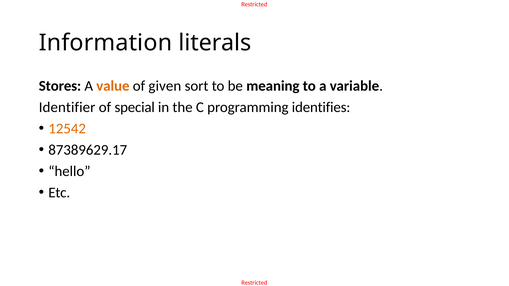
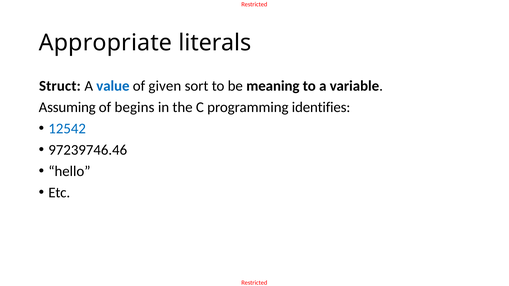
Information: Information -> Appropriate (105, 43)
Stores: Stores -> Struct (60, 86)
value colour: orange -> blue (113, 86)
Identifier: Identifier -> Assuming (67, 107)
special: special -> begins (135, 107)
12542 colour: orange -> blue (67, 129)
87389629.17: 87389629.17 -> 97239746.46 (88, 150)
